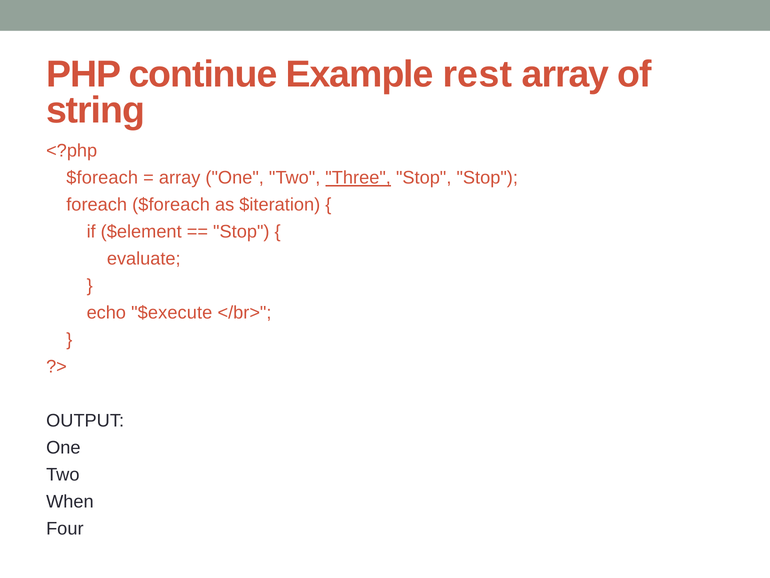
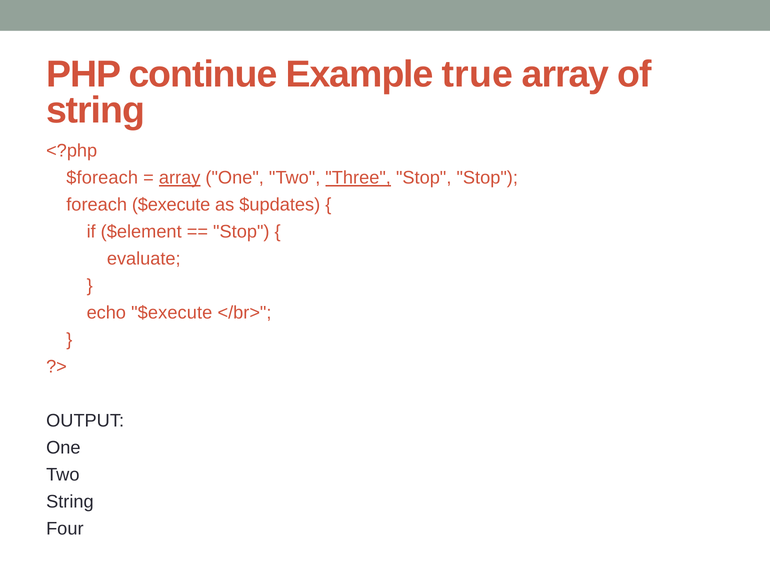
rest: rest -> true (477, 74)
array underline: none -> present (180, 178)
foreach $foreach: $foreach -> $execute (171, 205)
$iteration: $iteration -> $updates (280, 205)
When: When -> String (70, 501)
